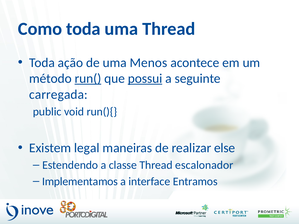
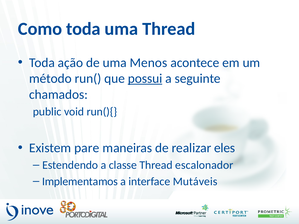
run( underline: present -> none (88, 79)
carregada: carregada -> chamados (59, 95)
legal: legal -> pare (87, 148)
else: else -> eles (225, 148)
Entramos: Entramos -> Mutáveis (195, 182)
